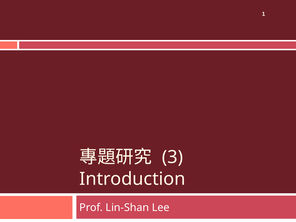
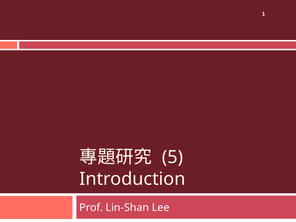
3: 3 -> 5 (172, 157)
